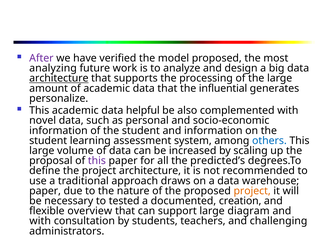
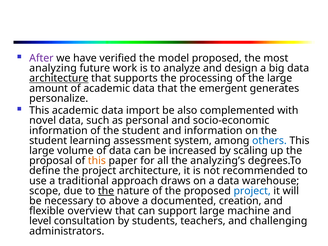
influential: influential -> emergent (223, 88)
helpful: helpful -> import (143, 110)
this colour: purple -> orange (97, 161)
predicted’s: predicted’s -> analyzing’s (218, 161)
paper: paper -> scope (45, 191)
the underline: none -> present (106, 191)
project colour: orange -> blue (252, 191)
tested: tested -> above (124, 201)
diagram: diagram -> machine (249, 211)
with: with -> level (40, 221)
